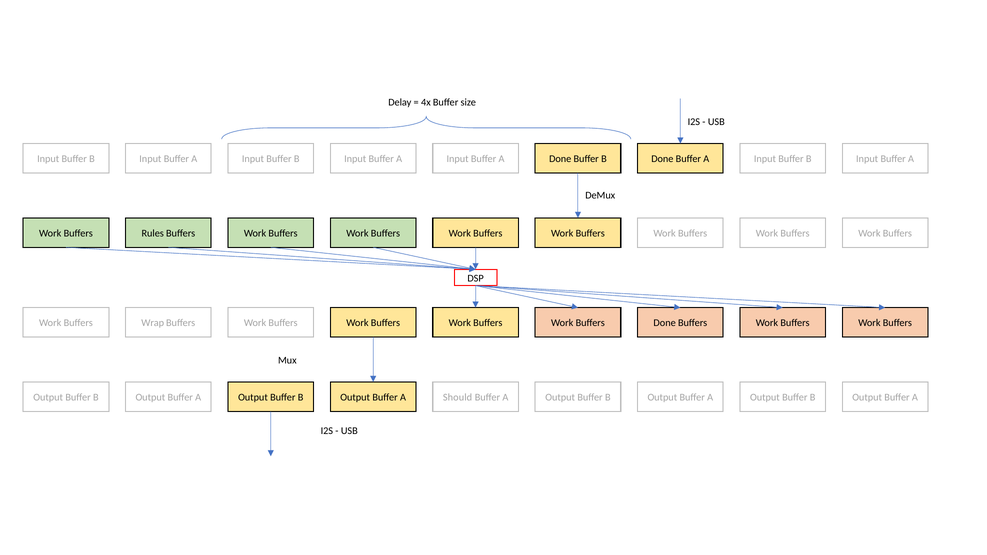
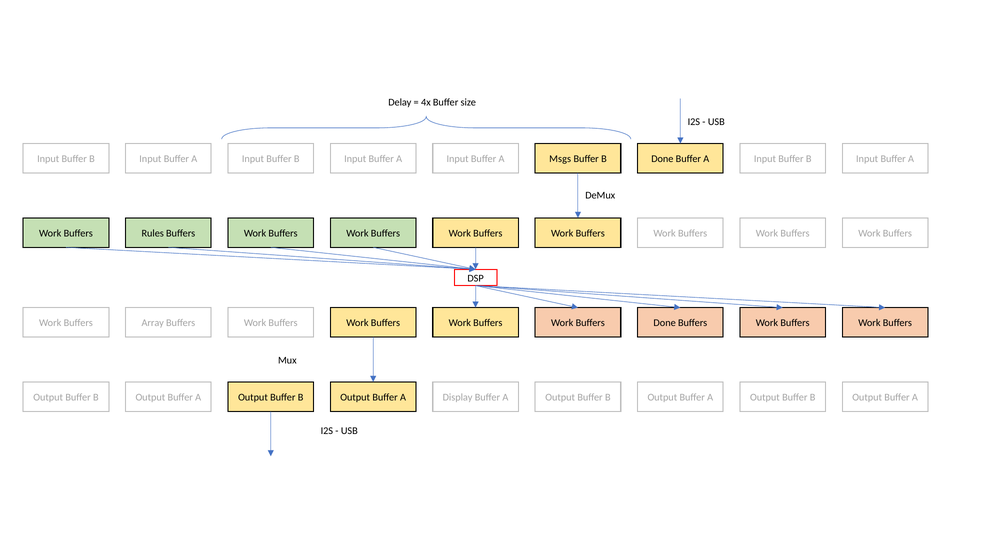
Done: Done -> Msgs (560, 159)
Wrap: Wrap -> Array (153, 323)
Should: Should -> Display (458, 398)
